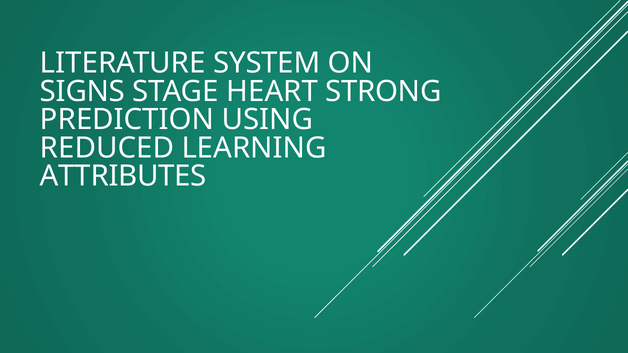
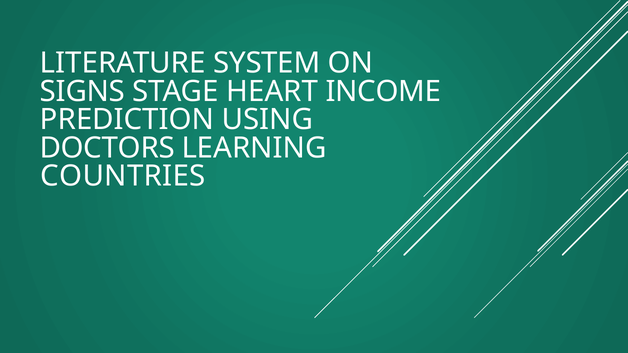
STRONG: STRONG -> INCOME (383, 91)
REDUCED: REDUCED -> DOCTORS (107, 148)
ATTRIBUTES: ATTRIBUTES -> COUNTRIES (123, 176)
